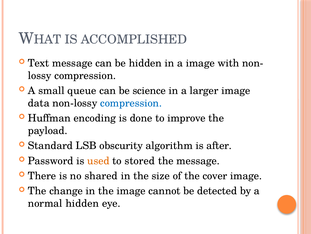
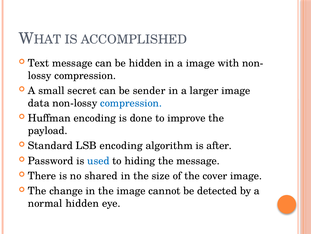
queue: queue -> secret (82, 90)
science: science -> sender (149, 90)
LSB obscurity: obscurity -> encoding (121, 145)
used colour: orange -> blue (98, 160)
stored: stored -> hiding (140, 160)
